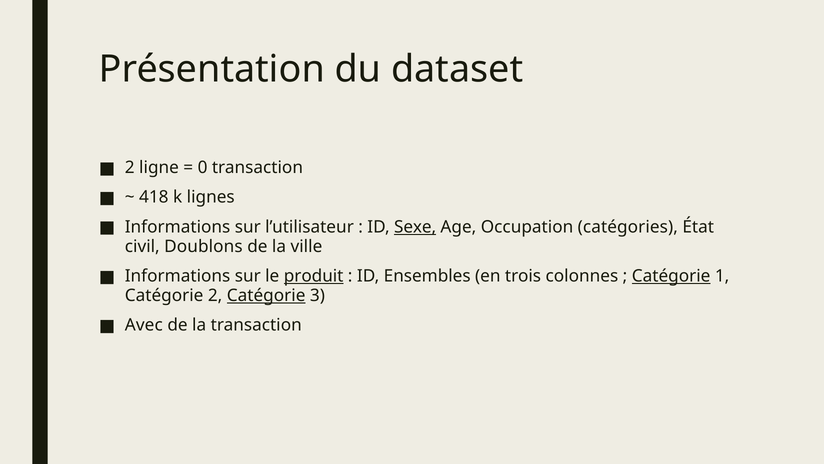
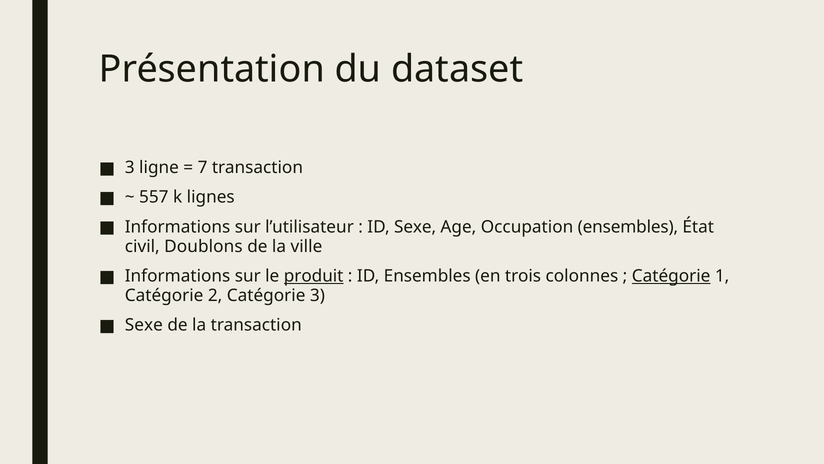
2: 2 -> 3 (130, 167)
0: 0 -> 7 (203, 167)
418: 418 -> 557 (154, 197)
Sexe underline: present -> none (415, 227)
Occupation catégories: catégories -> ensembles (628, 227)
Catégorie underline: present -> none (266, 295)
Avec: Avec -> Sexe (144, 325)
